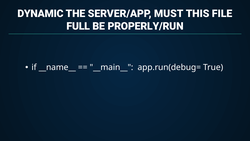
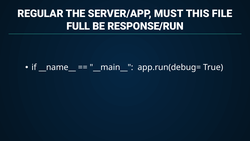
DYNAMIC: DYNAMIC -> REGULAR (40, 14)
PROPERLY/RUN: PROPERLY/RUN -> RESPONSE/RUN (146, 26)
